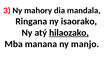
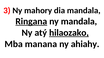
Ringana underline: none -> present (31, 21)
ny isaorako: isaorako -> mandala (79, 21)
manjo: manjo -> ahiahy (85, 44)
